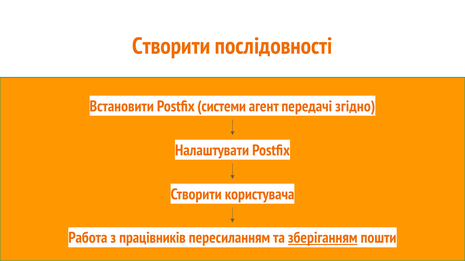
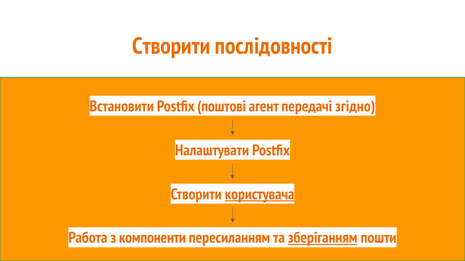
системи: системи -> поштові (222, 107)
користувача underline: none -> present (260, 195)
працівників: працівників -> компоненти (152, 238)
